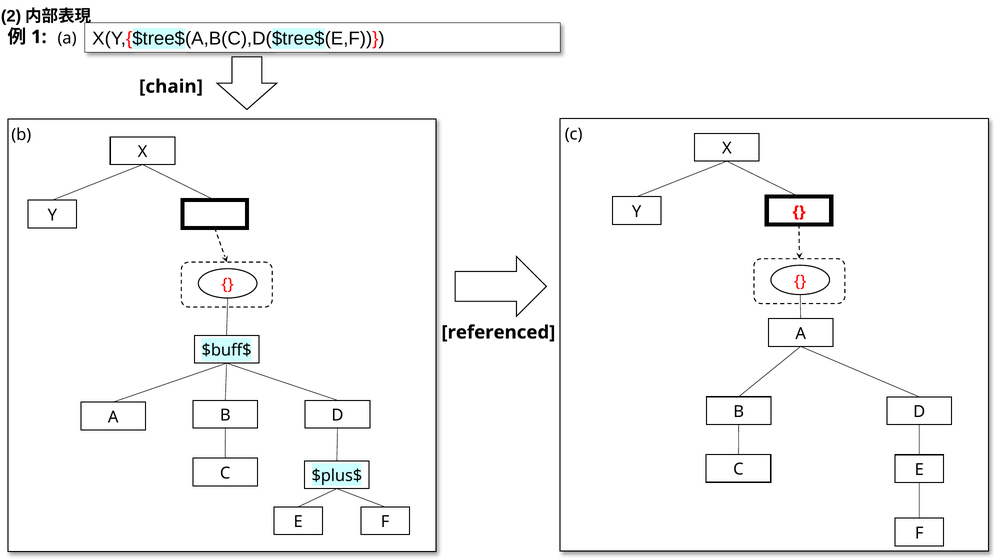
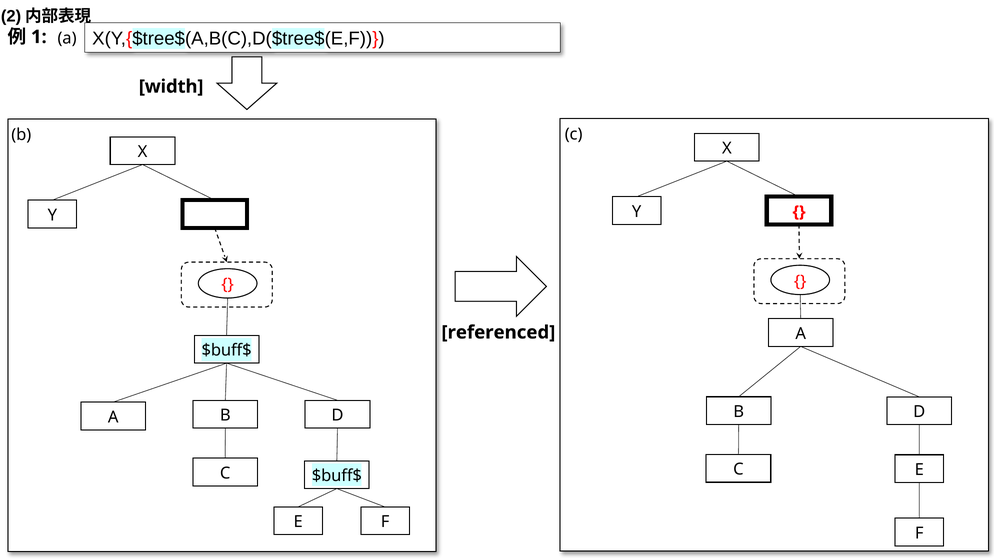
chain: chain -> width (171, 87)
$plus$: $plus$ -> $buff$ (337, 476)
